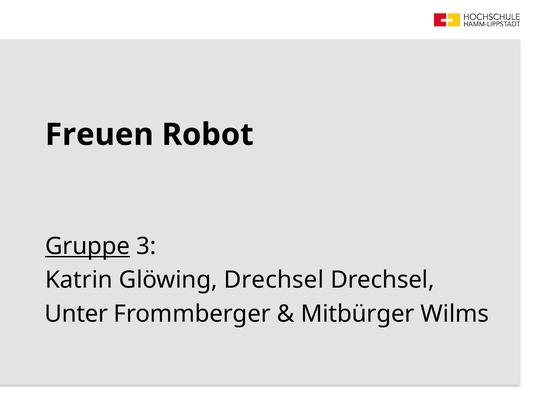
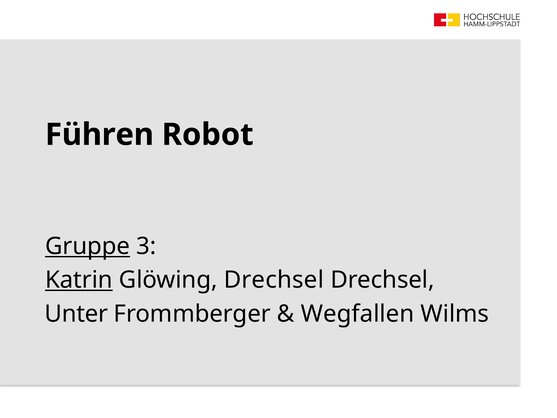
Freuen: Freuen -> Führen (99, 135)
Katrin underline: none -> present (79, 280)
Mitbürger: Mitbürger -> Wegfallen (358, 314)
